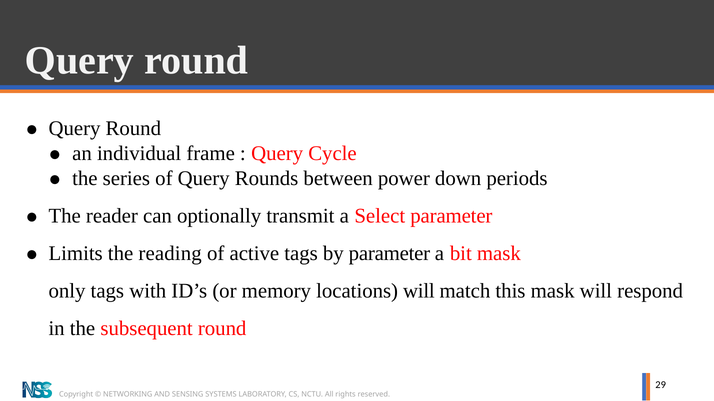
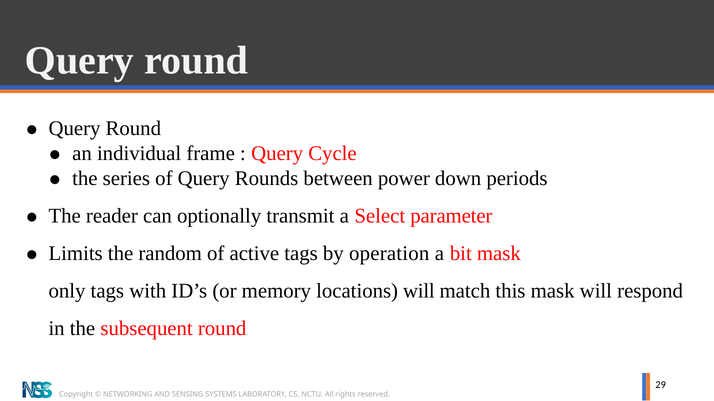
reading: reading -> random (170, 254)
by parameter: parameter -> operation (389, 254)
